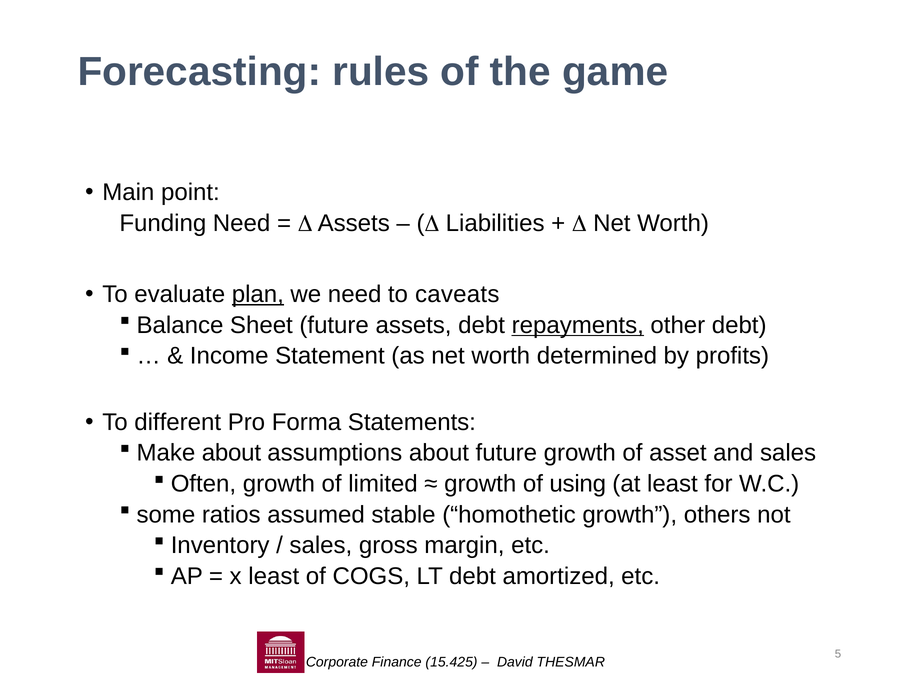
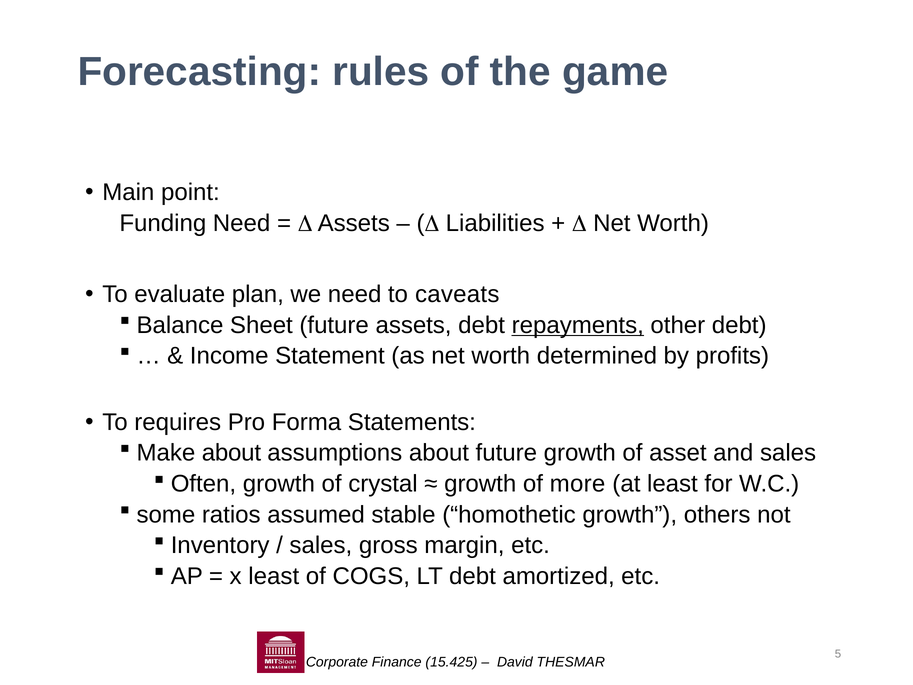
plan underline: present -> none (258, 294)
different: different -> requires (178, 422)
limited: limited -> crystal (383, 484)
using: using -> more (577, 484)
